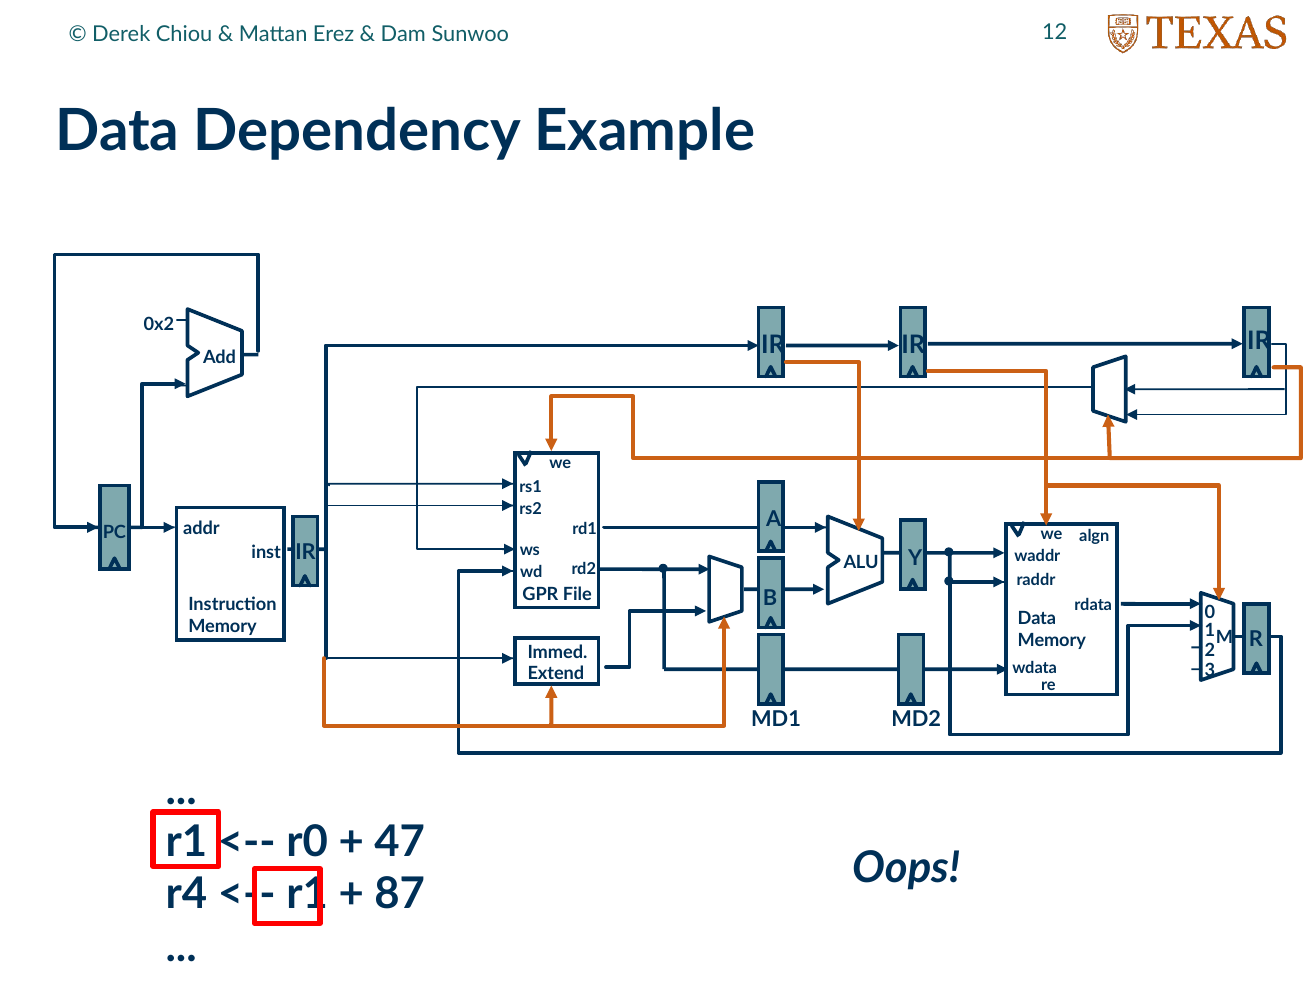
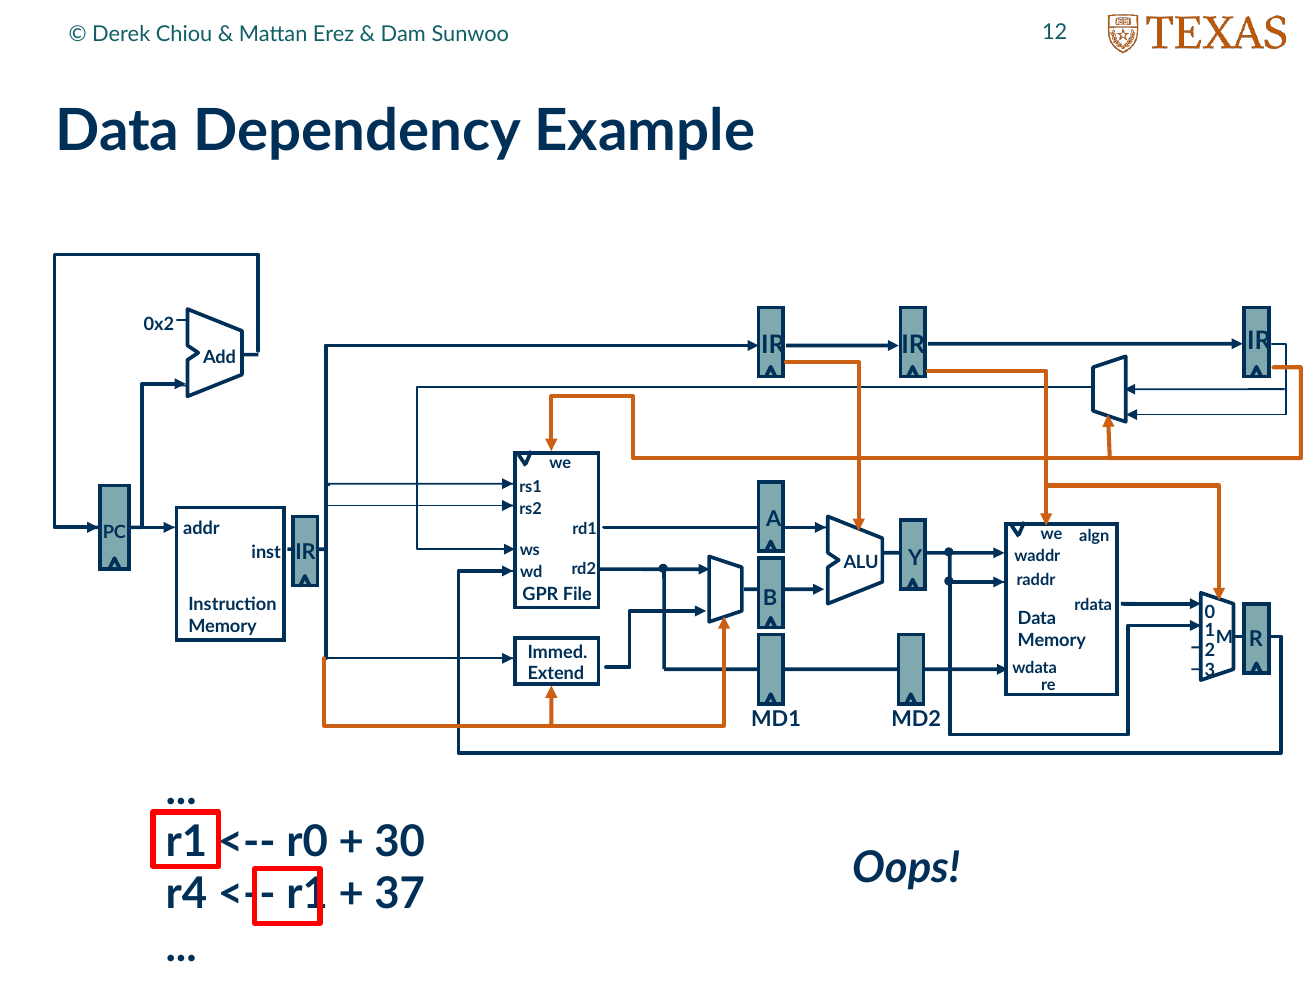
47: 47 -> 30 (400, 843)
87: 87 -> 37 (400, 895)
